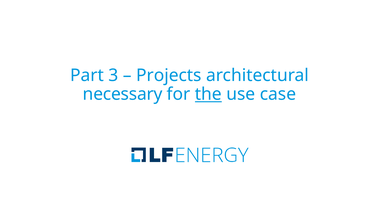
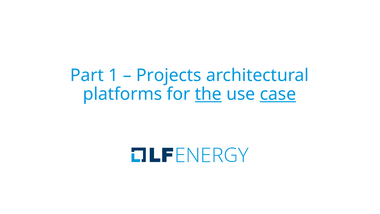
3: 3 -> 1 (113, 75)
necessary: necessary -> platforms (123, 94)
case underline: none -> present (278, 94)
